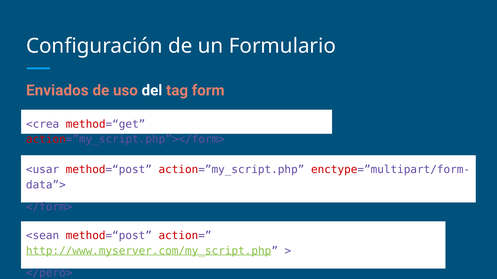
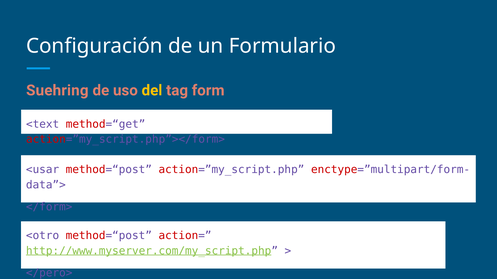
Enviados: Enviados -> Suehring (57, 91)
del colour: white -> yellow (152, 91)
<crea: <crea -> <text (43, 124)
<sean: <sean -> <otro (43, 236)
